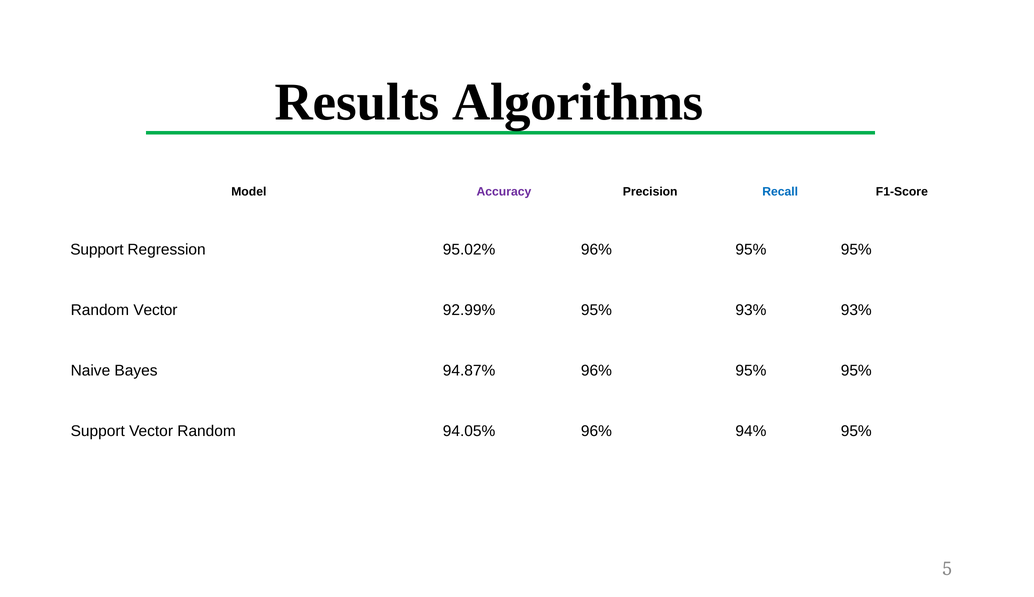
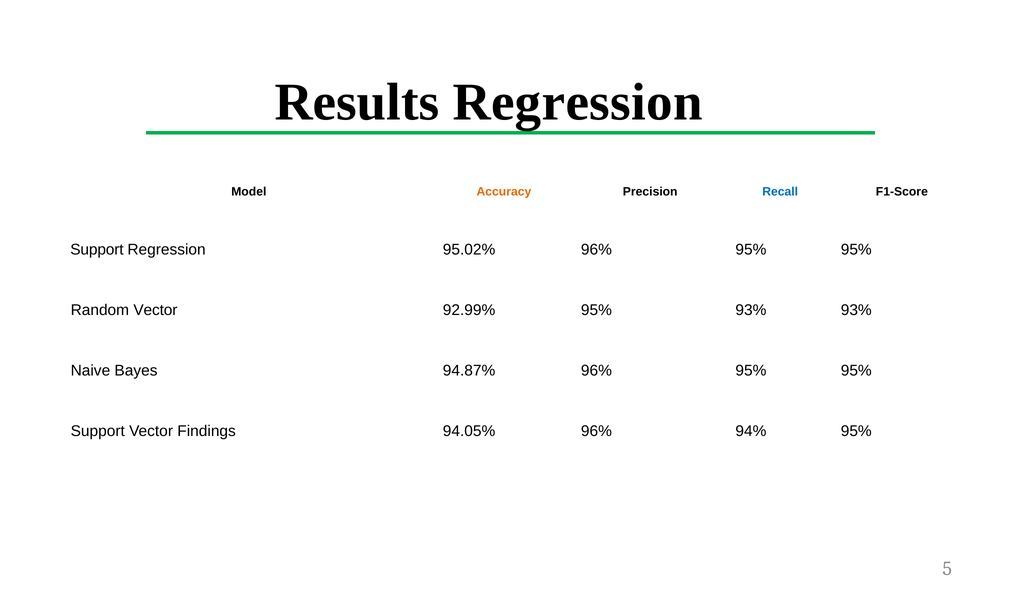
Results Algorithms: Algorithms -> Regression (578, 102)
Accuracy colour: purple -> orange (504, 192)
Vector Random: Random -> Findings (207, 431)
